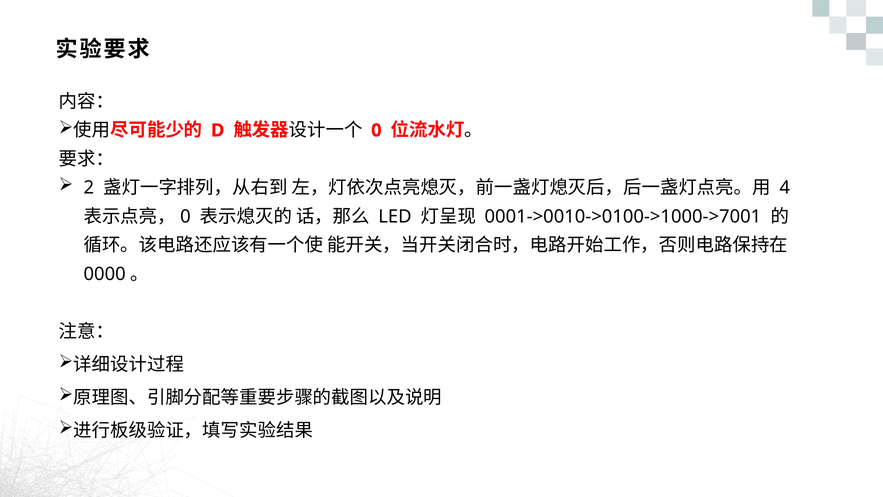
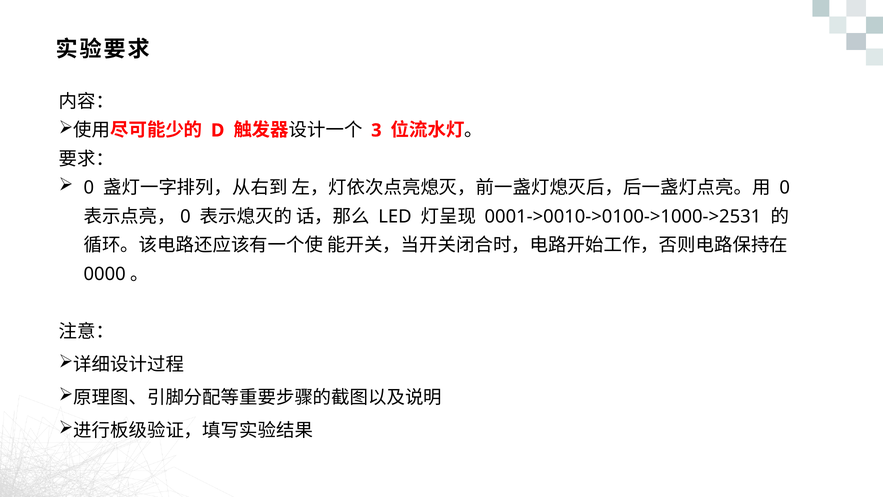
0: 0 -> 3 (376, 130)
2: 2 -> 0 (89, 188)
4: 4 -> 0 (785, 188)
0001->0010->0100->1000->7001: 0001->0010->0100->1000->7001 -> 0001->0010->0100->1000->2531 (623, 216)
